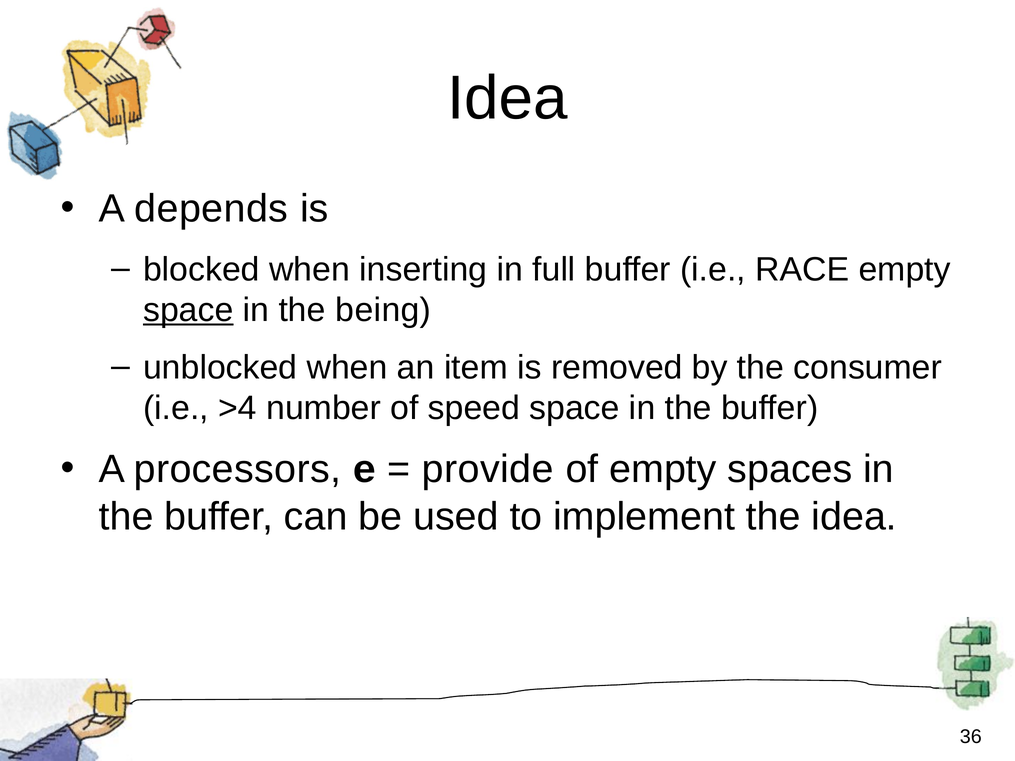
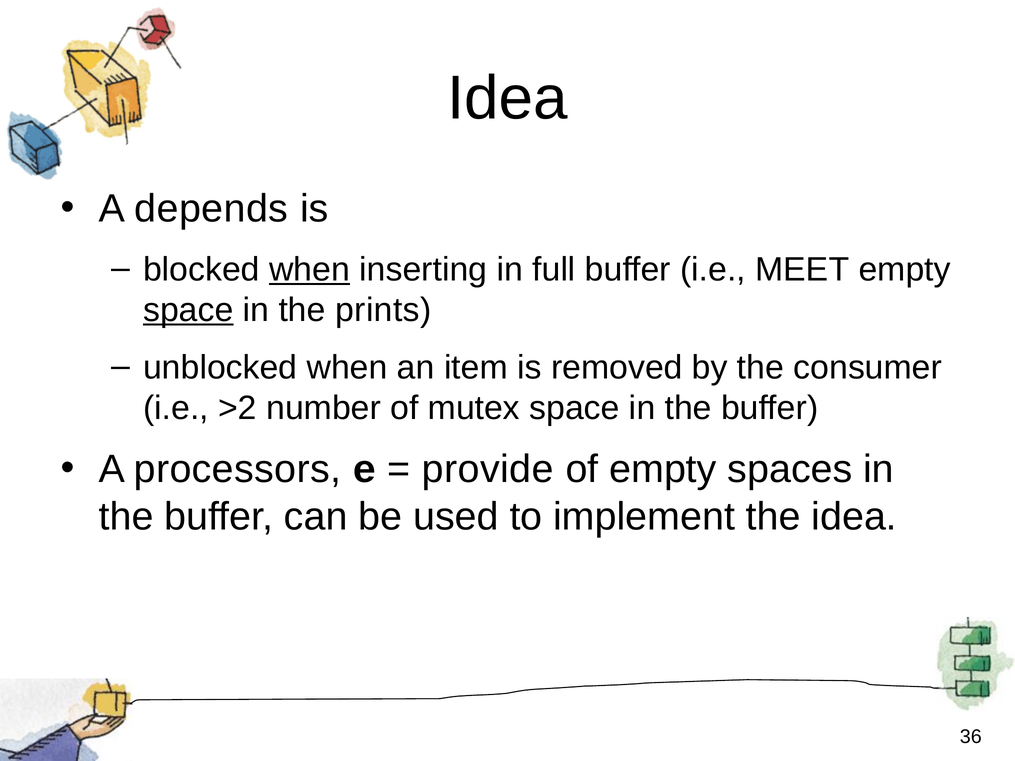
when underline: none -> present (309, 270)
RACE: RACE -> MEET (802, 270)
being: being -> prints (383, 310)
>4: >4 -> >2 (238, 408)
speed: speed -> mutex (474, 408)
